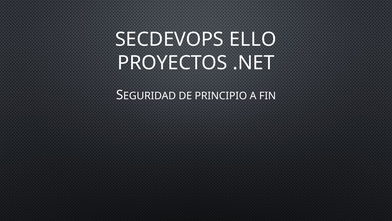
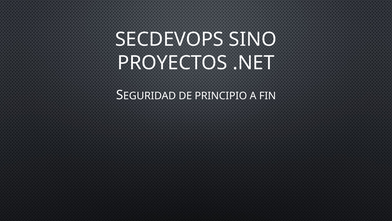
ELLO: ELLO -> SINO (253, 39)
